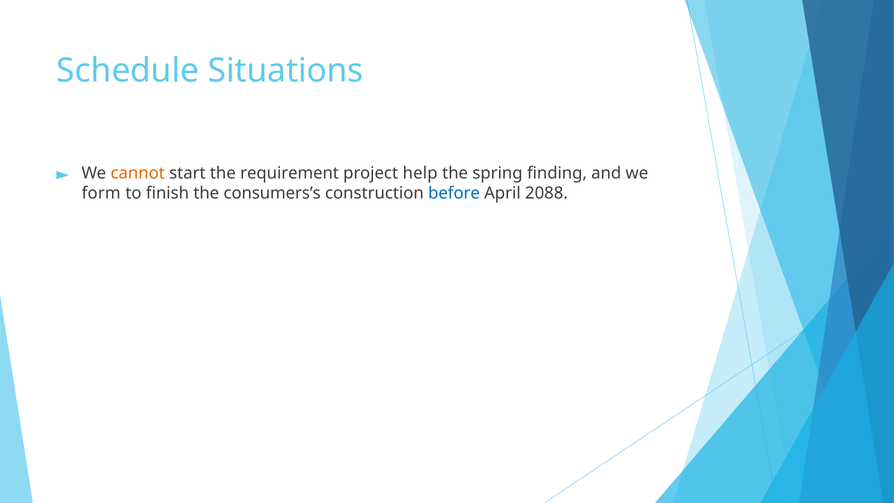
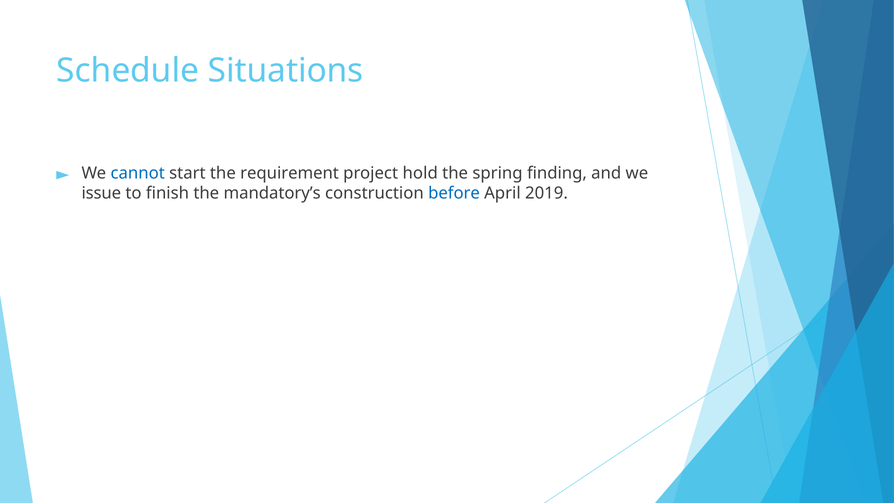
cannot colour: orange -> blue (138, 173)
help: help -> hold (420, 173)
form: form -> issue (101, 193)
consumers’s: consumers’s -> mandatory’s (272, 193)
2088: 2088 -> 2019 (546, 193)
